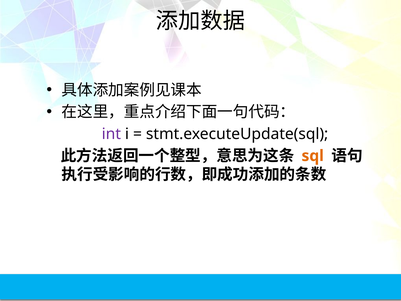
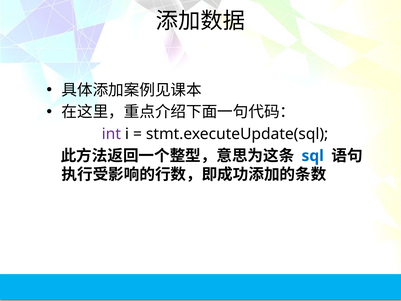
sql colour: orange -> blue (313, 156)
